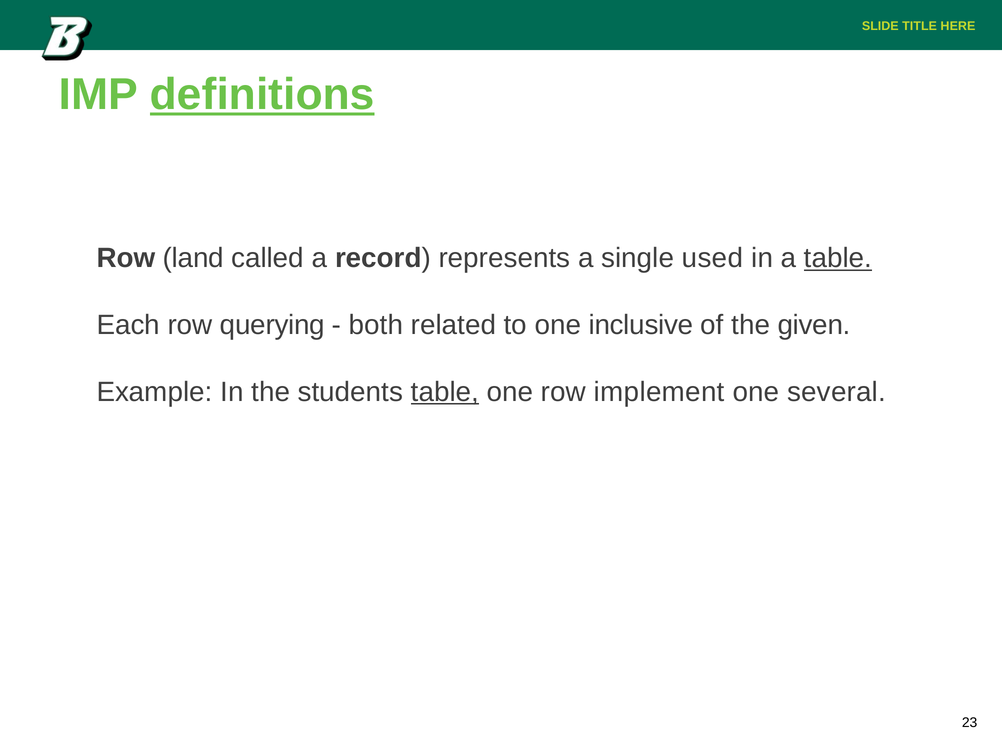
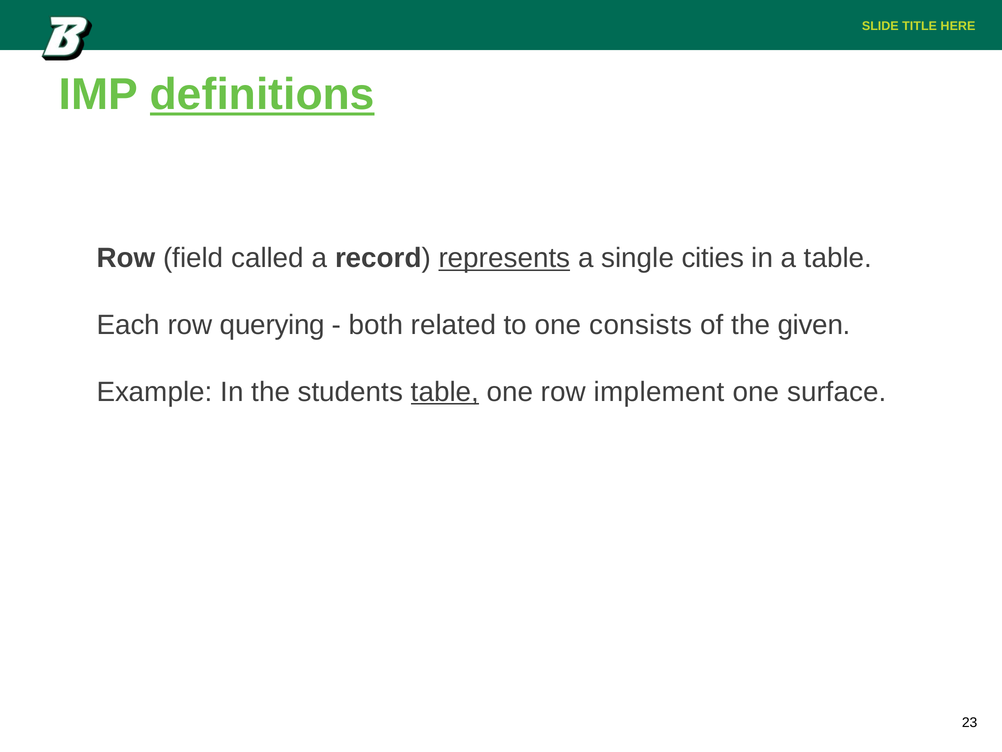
land: land -> field (193, 258)
represents underline: none -> present (504, 258)
used: used -> cities (713, 258)
table underline: present -> none (838, 258)
inclusive: inclusive -> consists (641, 325)
several: several -> surface (837, 392)
